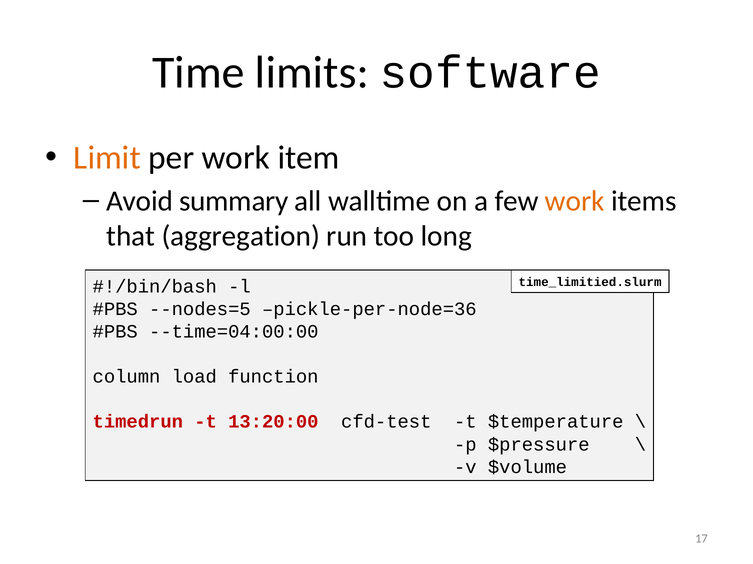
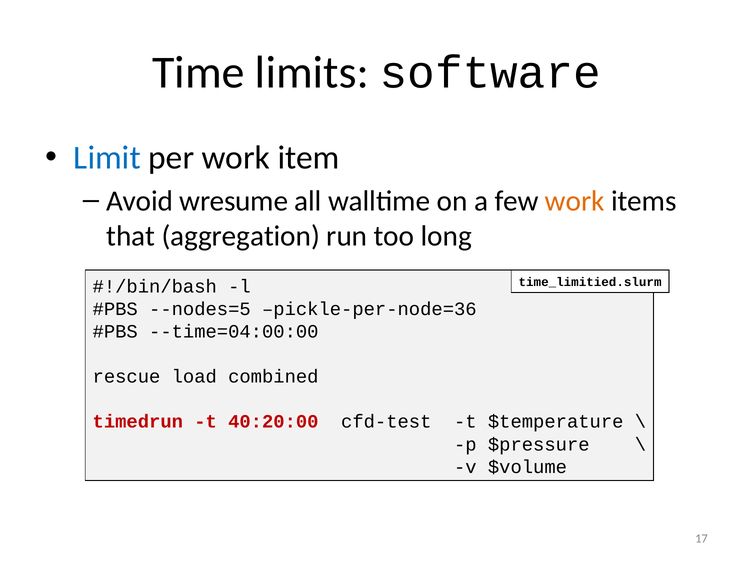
Limit colour: orange -> blue (107, 158)
summary: summary -> wresume (234, 201)
column: column -> rescue (126, 377)
function: function -> combined (273, 377)
13:20:00: 13:20:00 -> 40:20:00 (273, 422)
